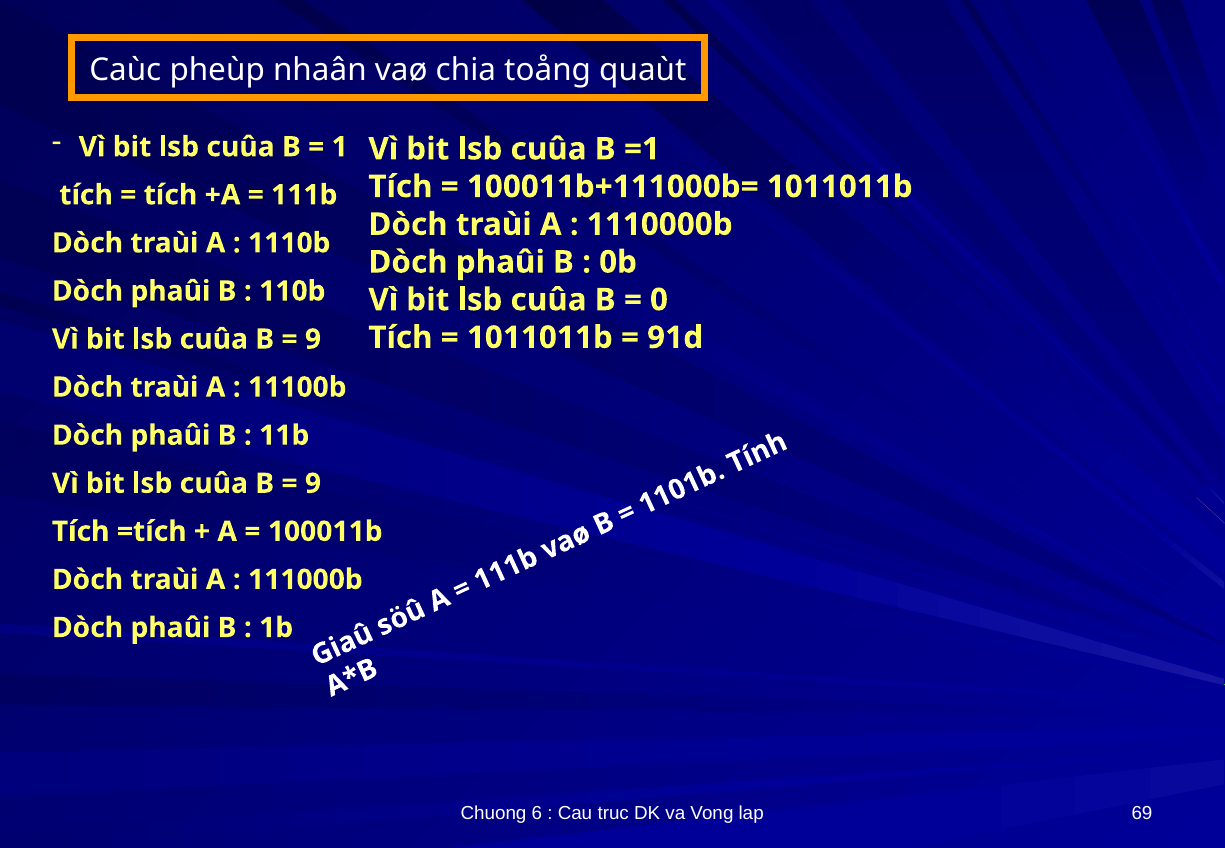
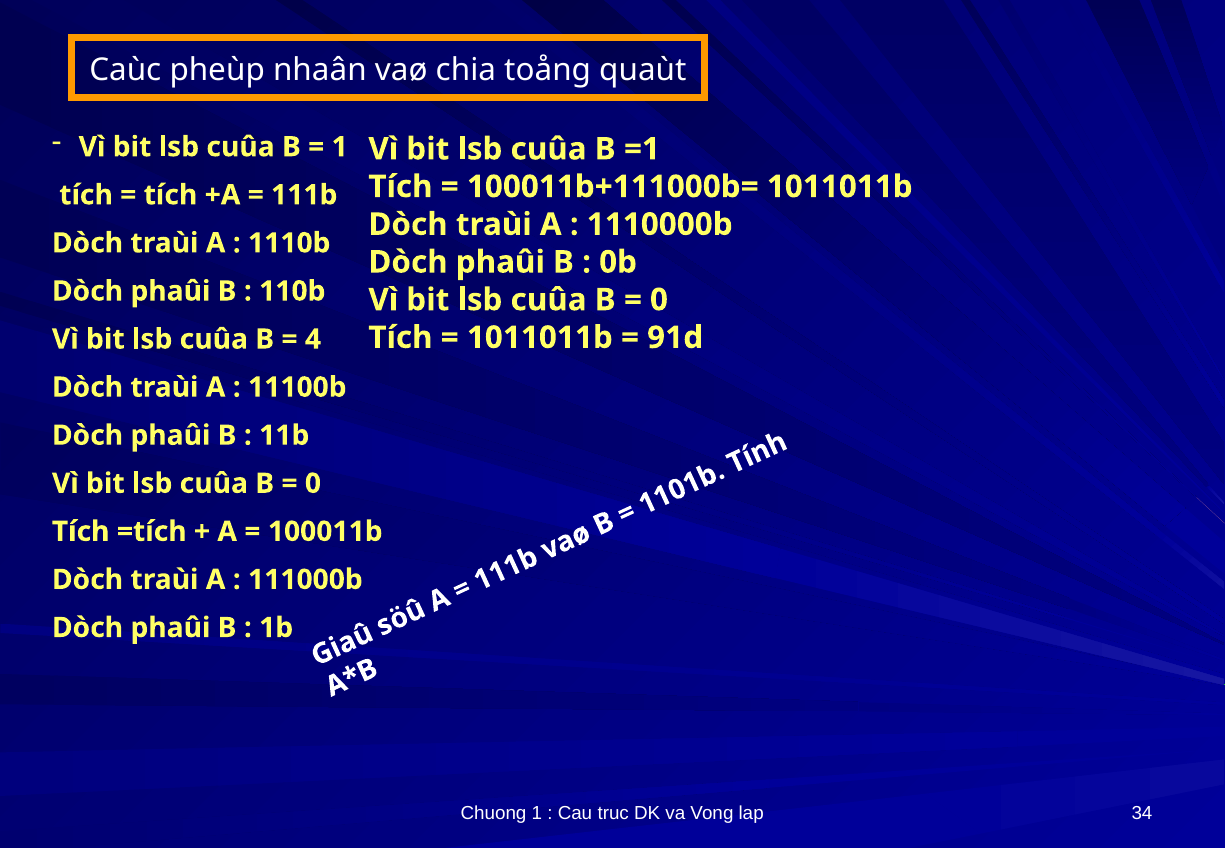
9: 9 -> 4 (313, 339)
9: 9 -> 0 (313, 484)
Chuong 6: 6 -> 1 (537, 814)
69: 69 -> 34 (1142, 813)
